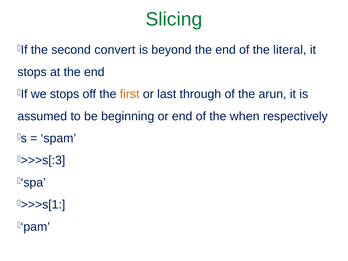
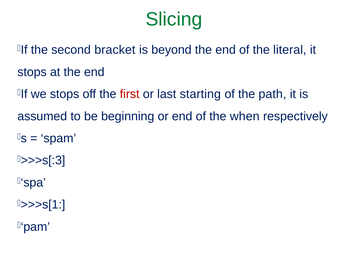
convert: convert -> bracket (115, 50)
first colour: orange -> red (130, 94)
through: through -> starting (200, 94)
arun: arun -> path (272, 94)
